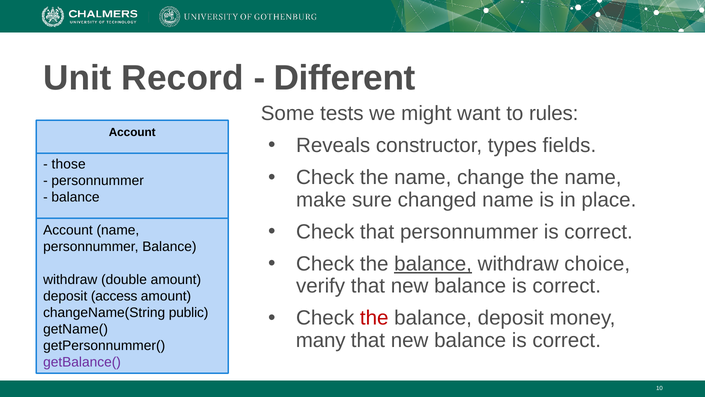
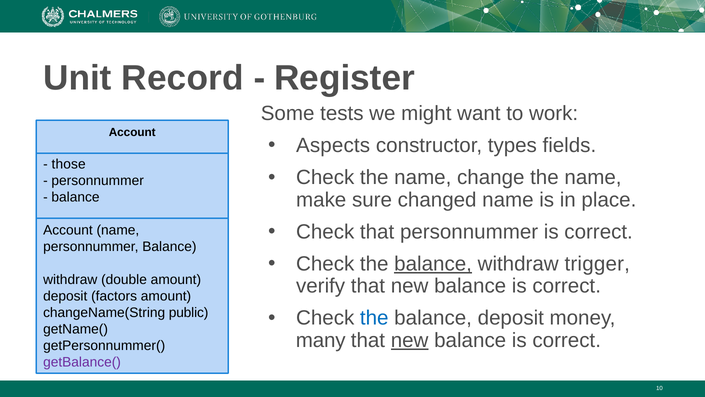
Different: Different -> Register (344, 78)
rules: rules -> work (554, 113)
Reveals: Reveals -> Aspects (333, 145)
choice: choice -> trigger (597, 264)
access: access -> factors (114, 296)
the colour: red -> blue (374, 318)
new underline: none -> present (410, 340)
